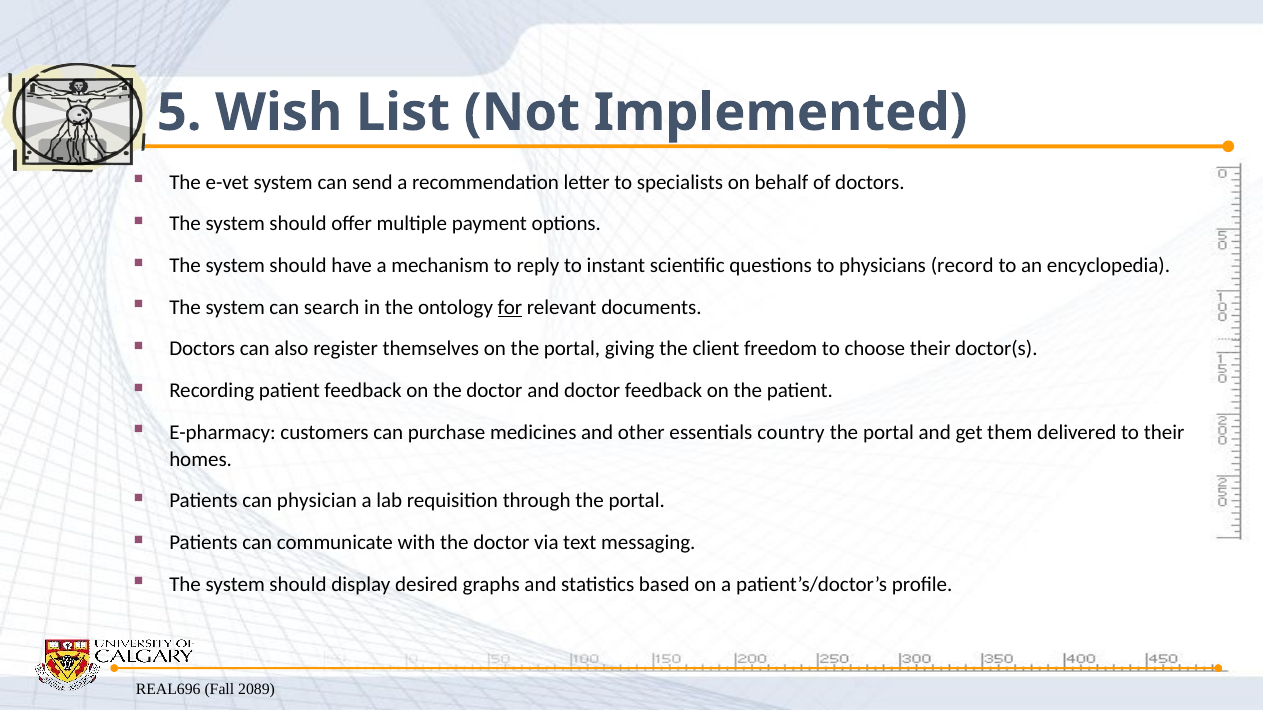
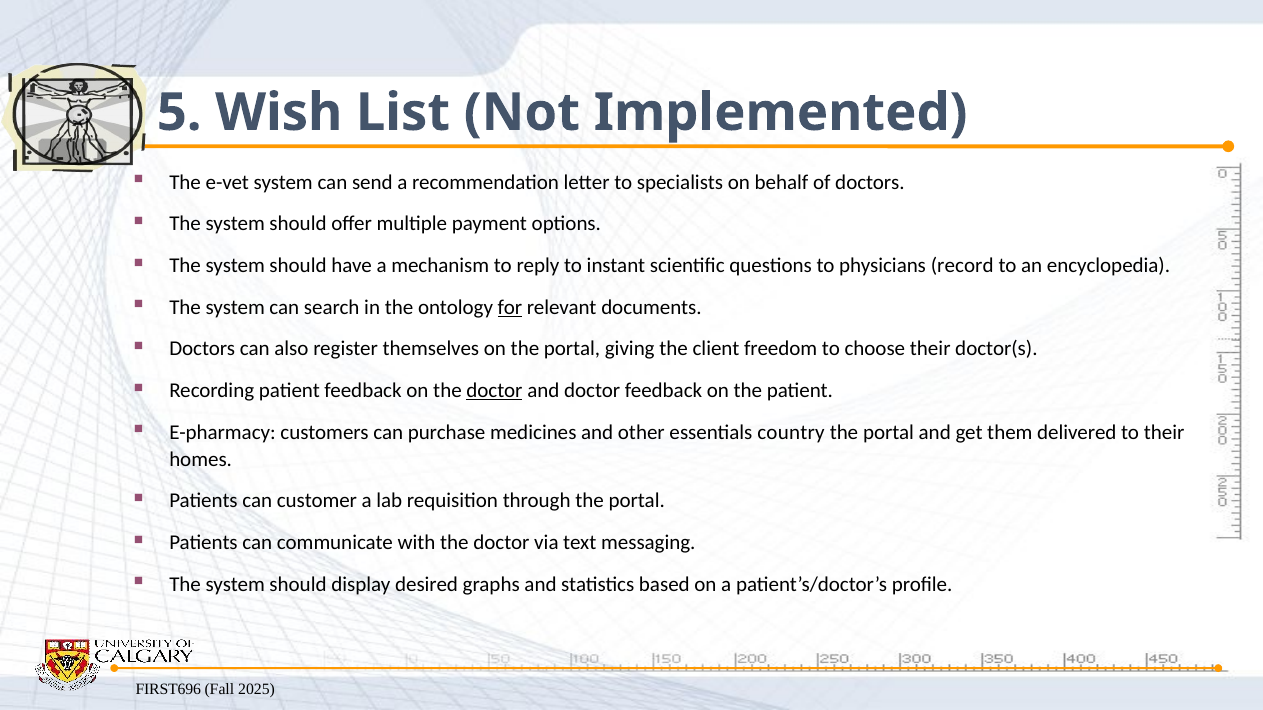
doctor underline: none -> present (495, 391)
physician: physician -> customer (317, 501)
REAL696: REAL696 -> FIRST696 (168, 689)
2089: 2089 -> 2025 (257, 689)
